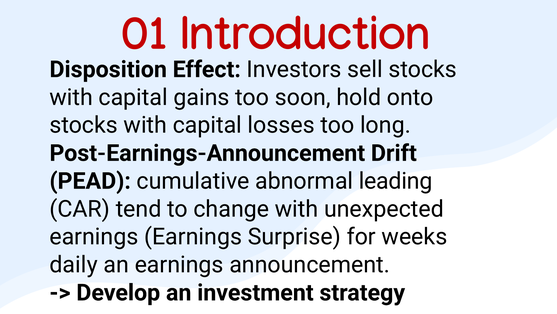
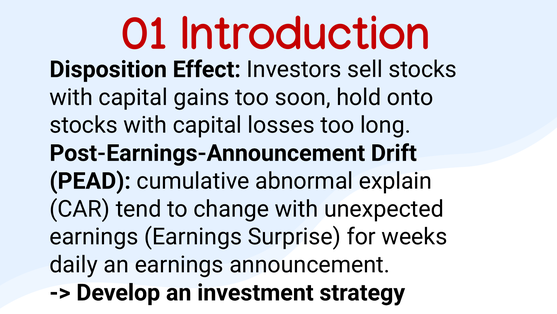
leading: leading -> explain (395, 181)
